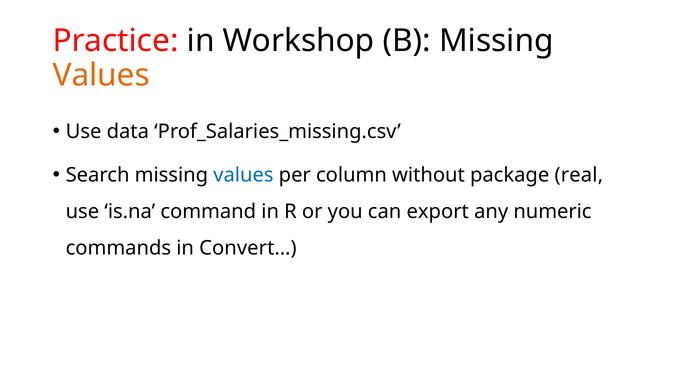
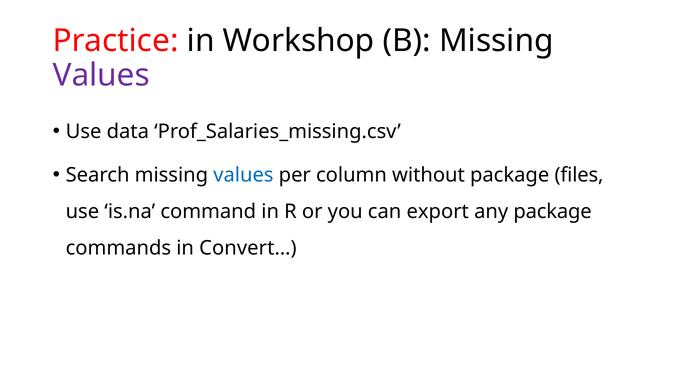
Values colour: orange -> purple (101, 75)
real: real -> files (579, 175)
any numeric: numeric -> package (553, 212)
